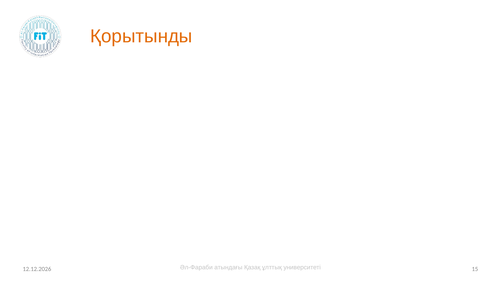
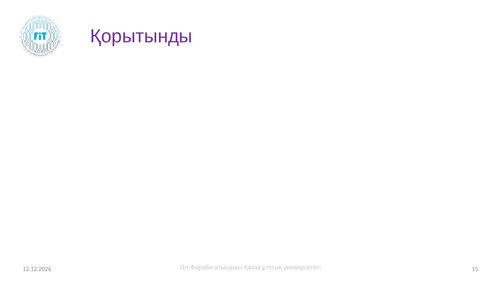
Қорытынды colour: orange -> purple (141, 36)
